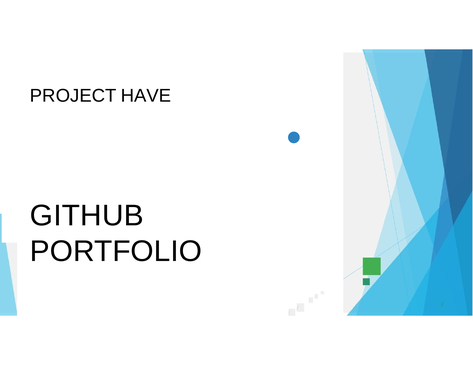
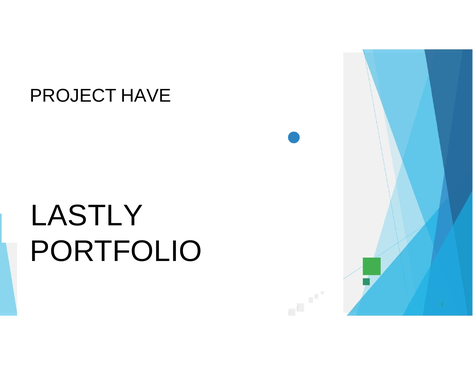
GITHUB: GITHUB -> LASTLY (87, 216)
